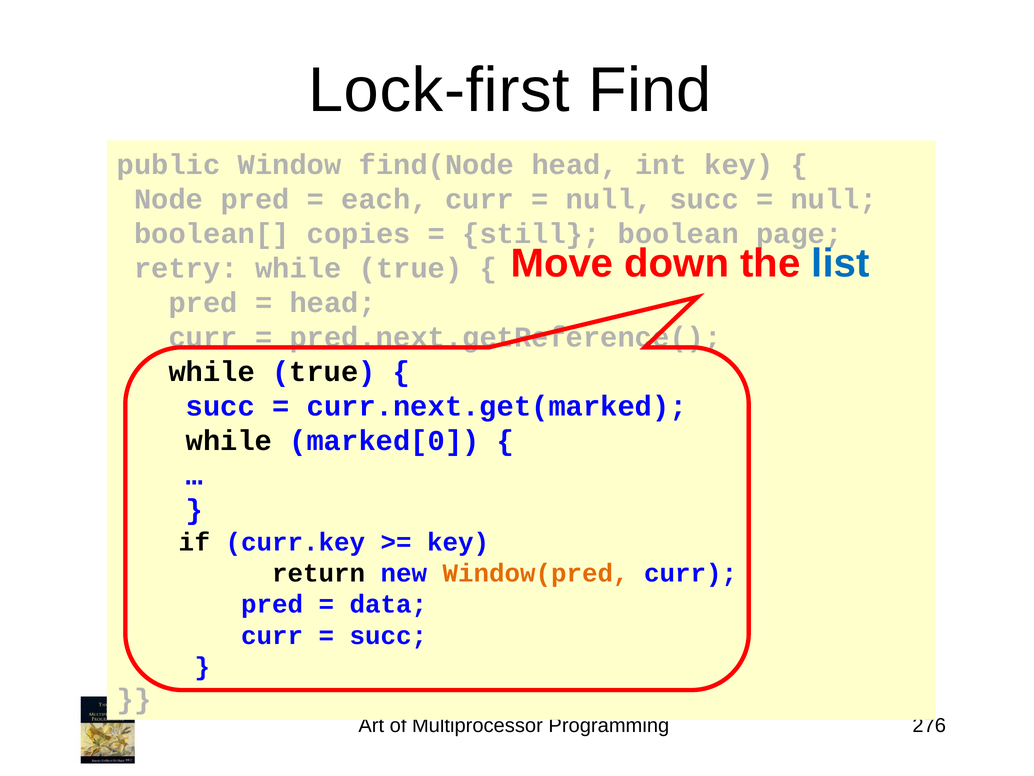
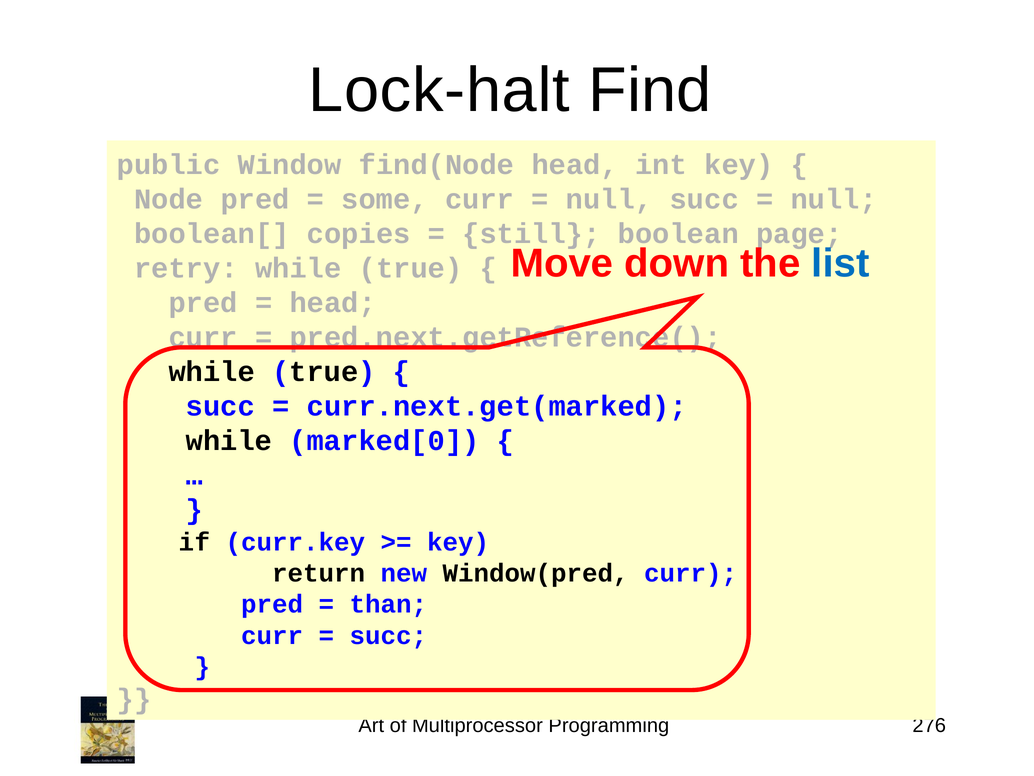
Lock-first: Lock-first -> Lock-halt (439, 91)
each: each -> some (385, 199)
Window(pred colour: orange -> black (536, 573)
data: data -> than (388, 604)
